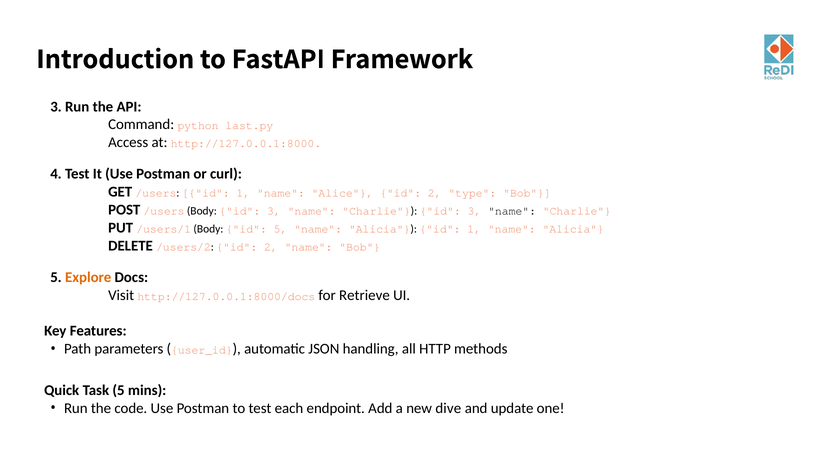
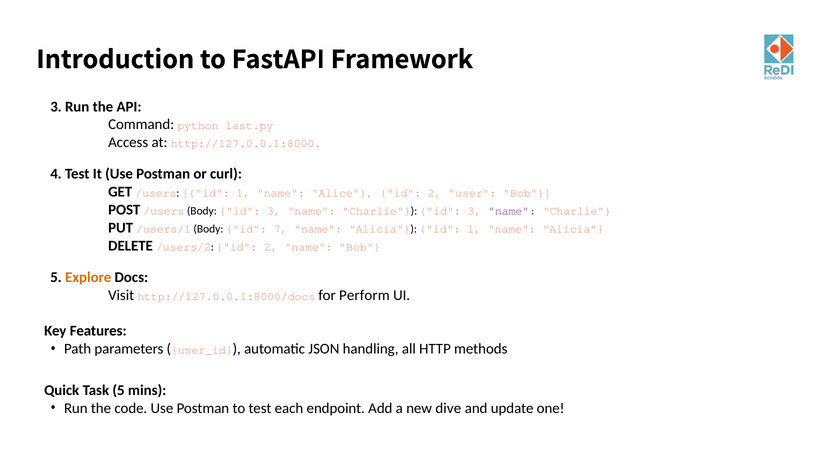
type: type -> user (472, 193)
name colour: black -> purple (512, 211)
id 5: 5 -> 7 (281, 229)
Retrieve: Retrieve -> Perform (364, 295)
